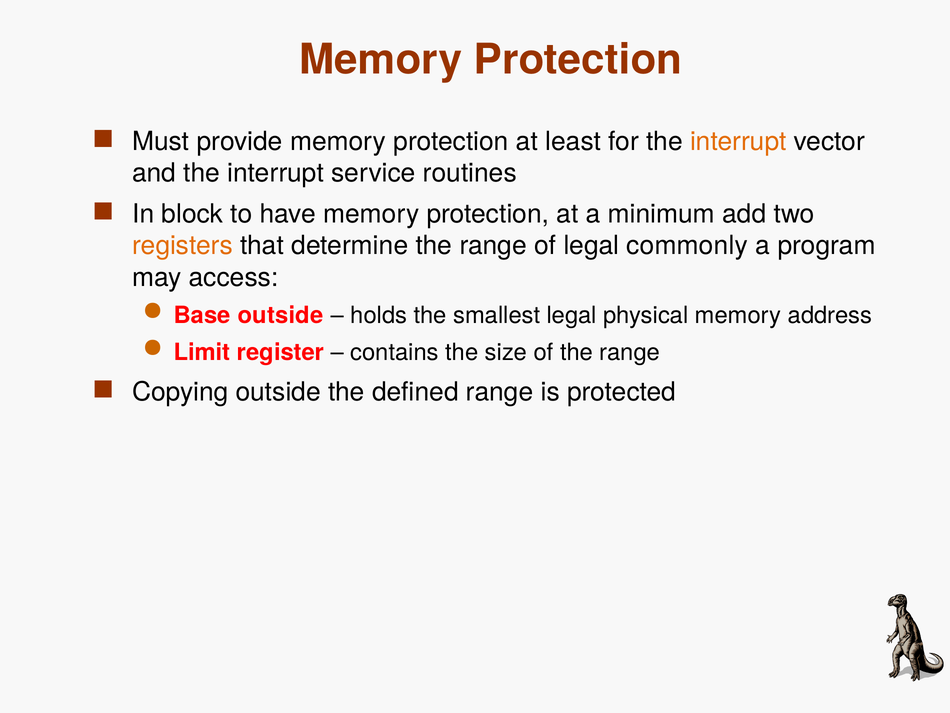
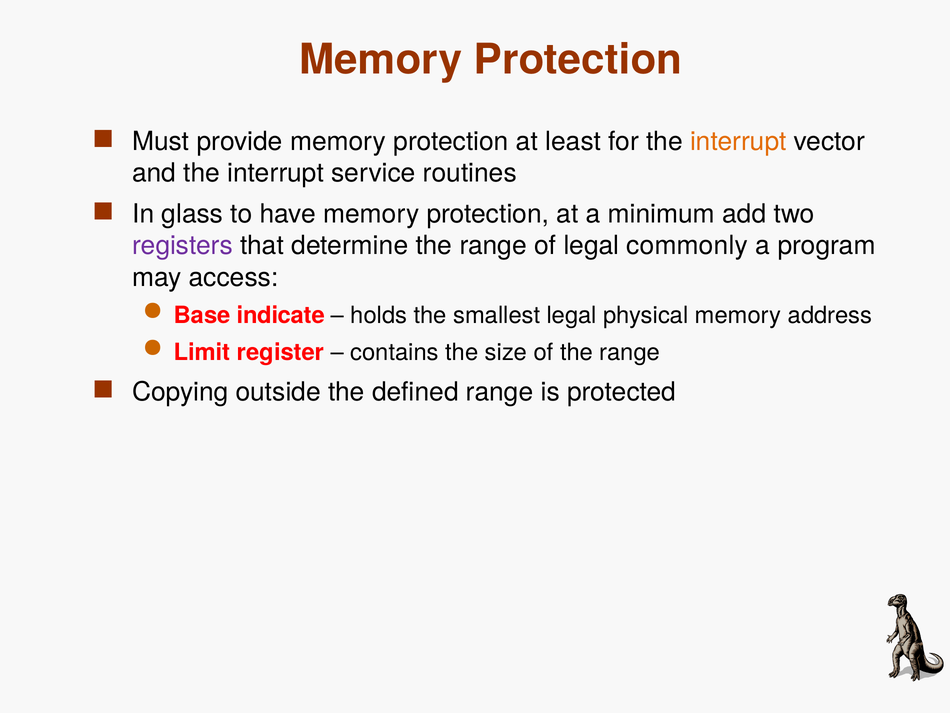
block: block -> glass (192, 214)
registers colour: orange -> purple (183, 245)
Base outside: outside -> indicate (281, 315)
